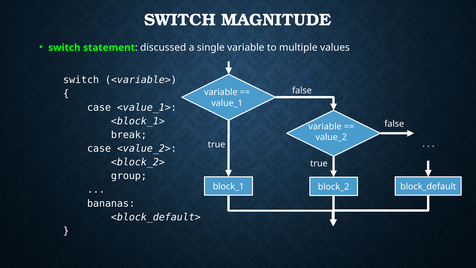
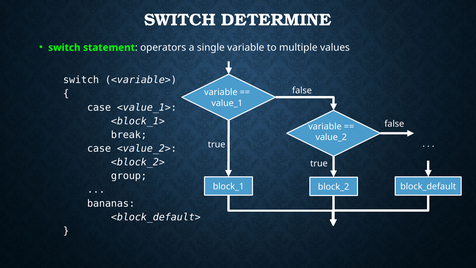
MAGNITUDE: MAGNITUDE -> DETERMINE (276, 20)
discussed: discussed -> operators (163, 48)
